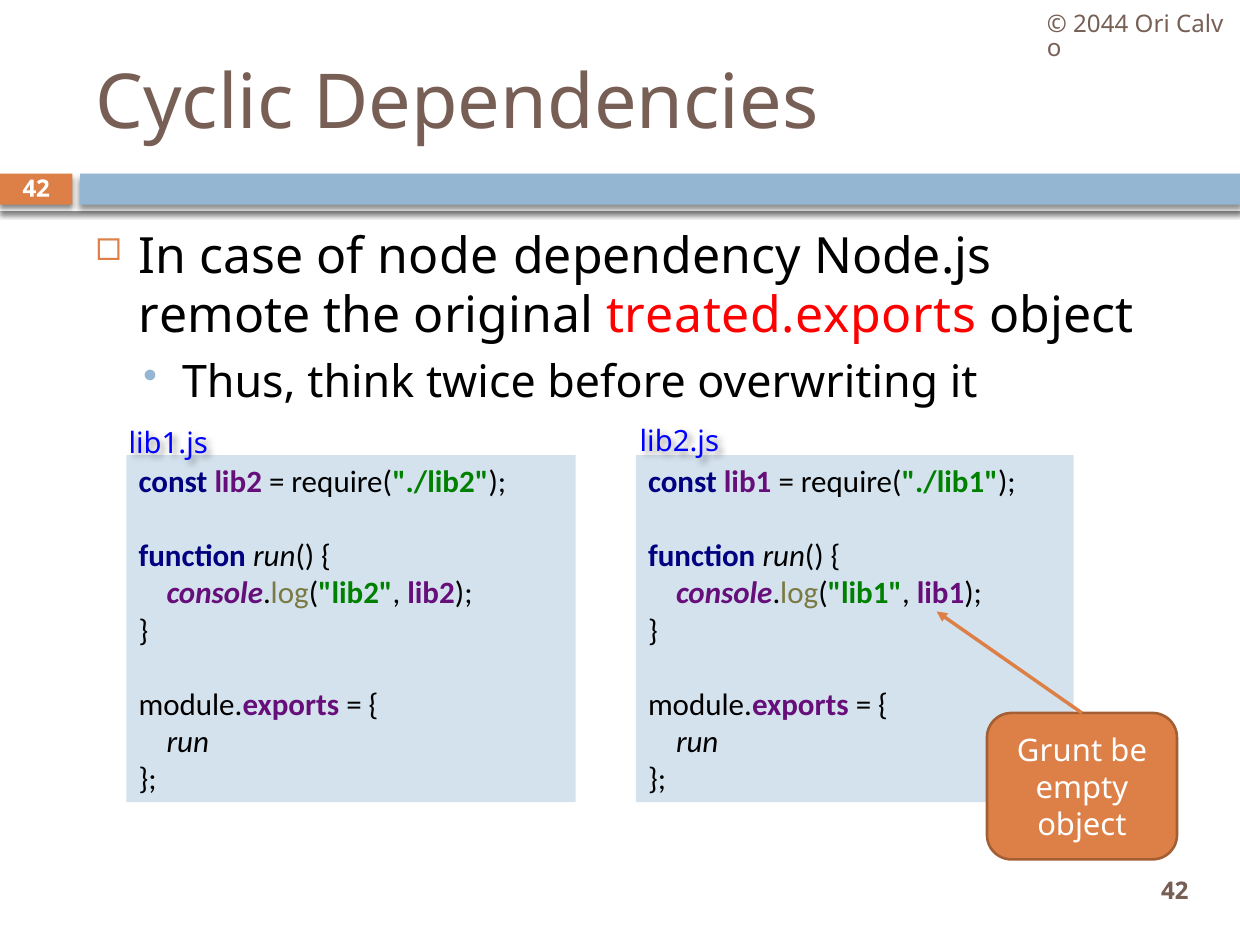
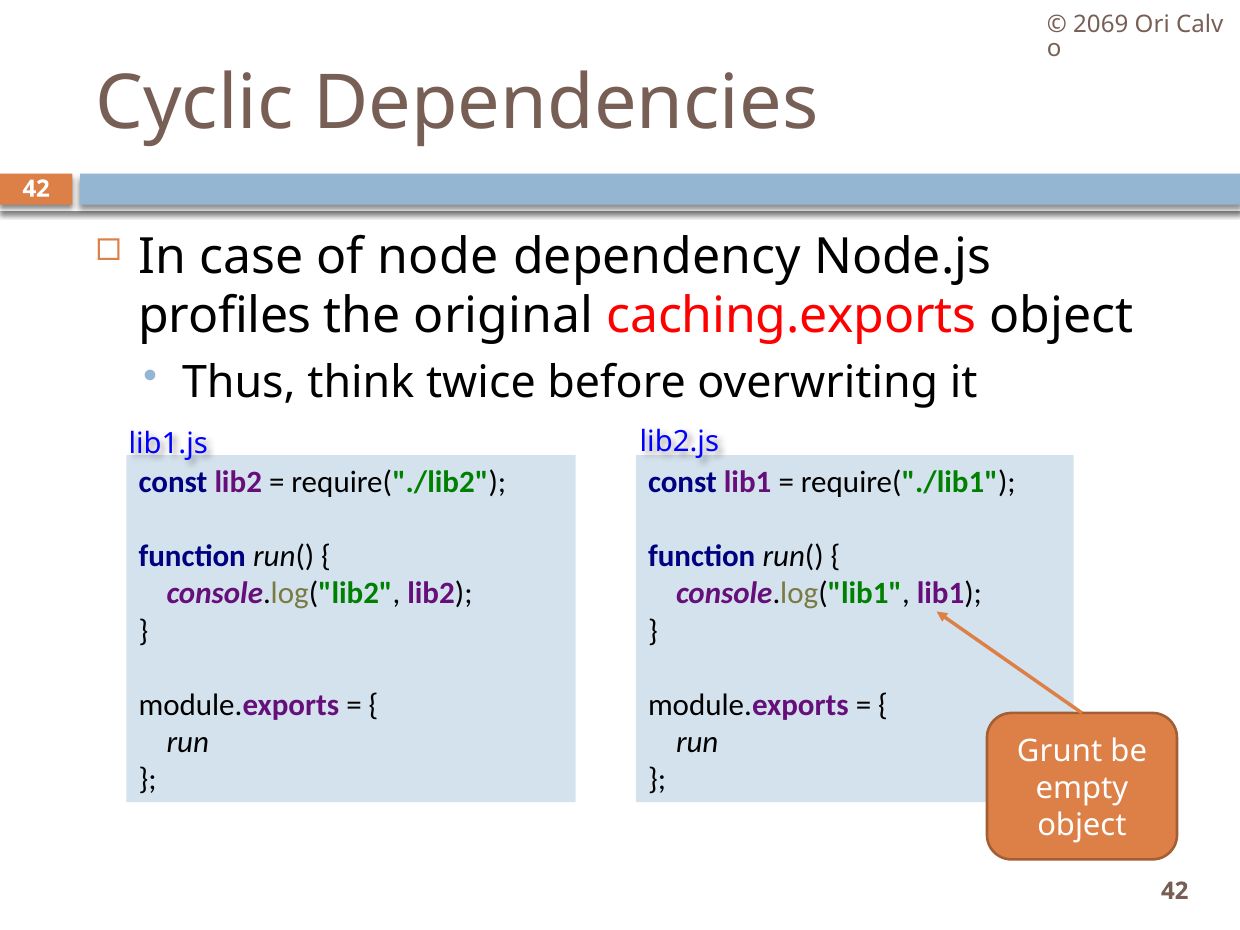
2044: 2044 -> 2069 (1101, 24)
remote: remote -> profiles (225, 317)
treated.exports: treated.exports -> caching.exports (792, 317)
